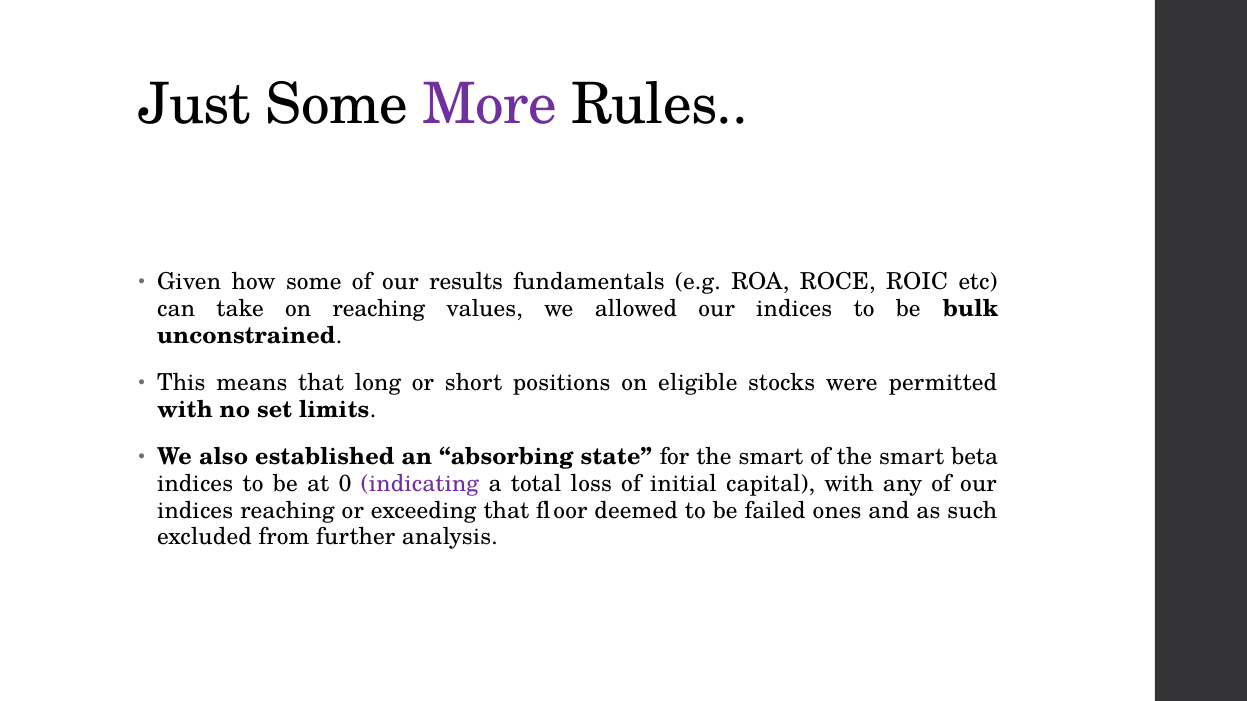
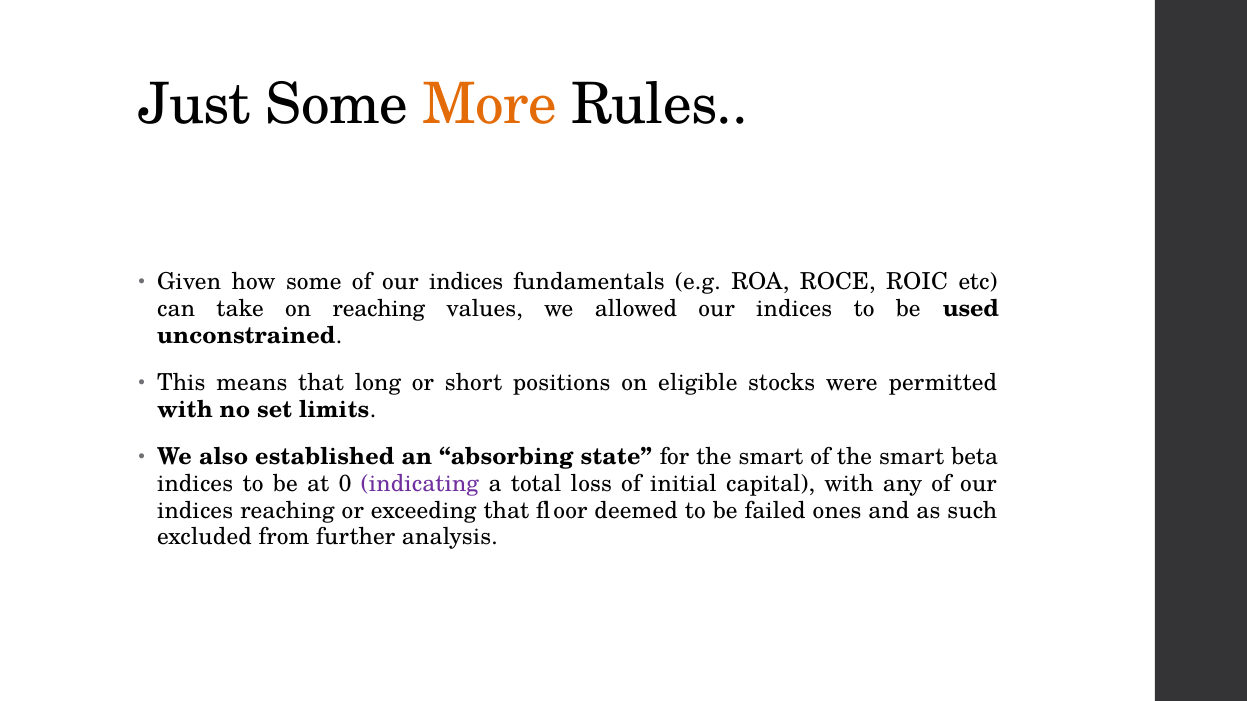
More colour: purple -> orange (490, 105)
some of our results: results -> indices (466, 282)
bulk: bulk -> used (971, 309)
